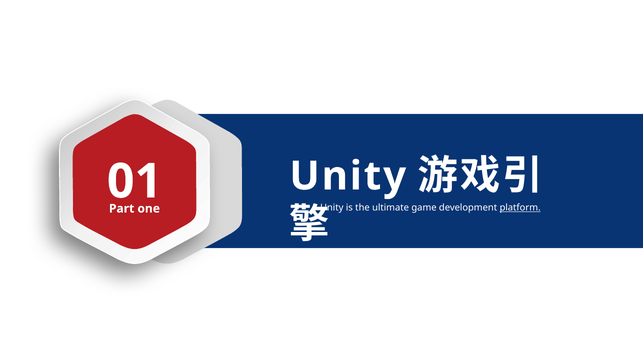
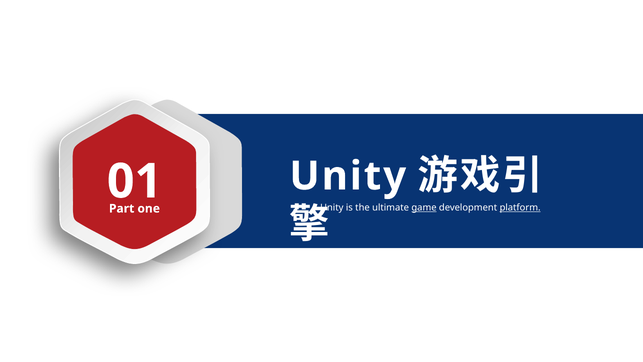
game underline: none -> present (424, 208)
